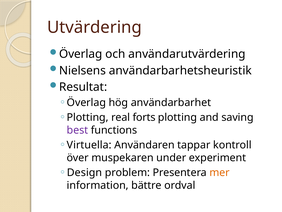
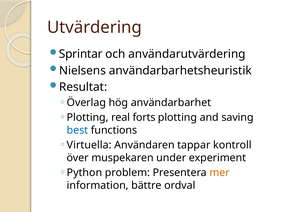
Överlag: Överlag -> Sprintar (81, 54)
best colour: purple -> blue (77, 130)
Design: Design -> Python (84, 172)
